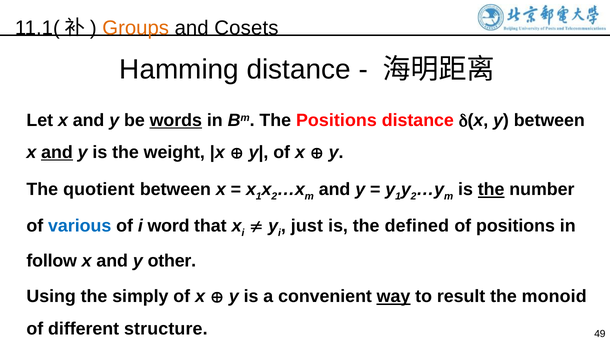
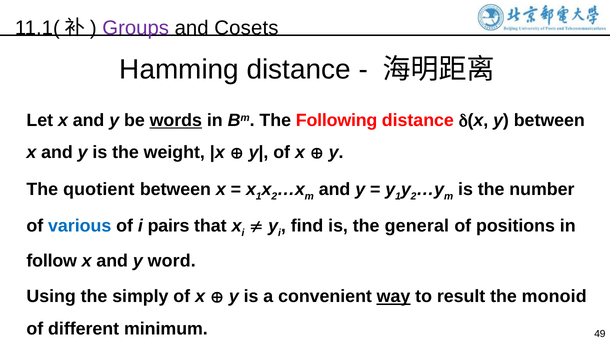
Groups colour: orange -> purple (136, 28)
The Positions: Positions -> Following (337, 121)
and underline: present -> none (57, 153)
the underline: present -> none (491, 190)
word: word -> pairs (169, 226)
just: just -> find (307, 226)
defined: defined -> general (417, 226)
other: other -> word (172, 261)
structure: structure -> minimum (166, 329)
